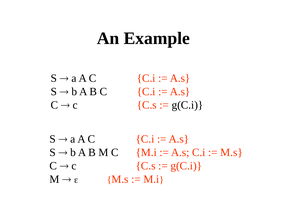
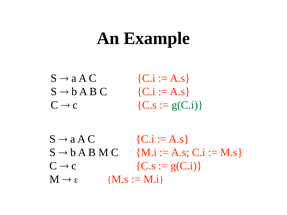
g(C.i colour: black -> green (187, 105)
